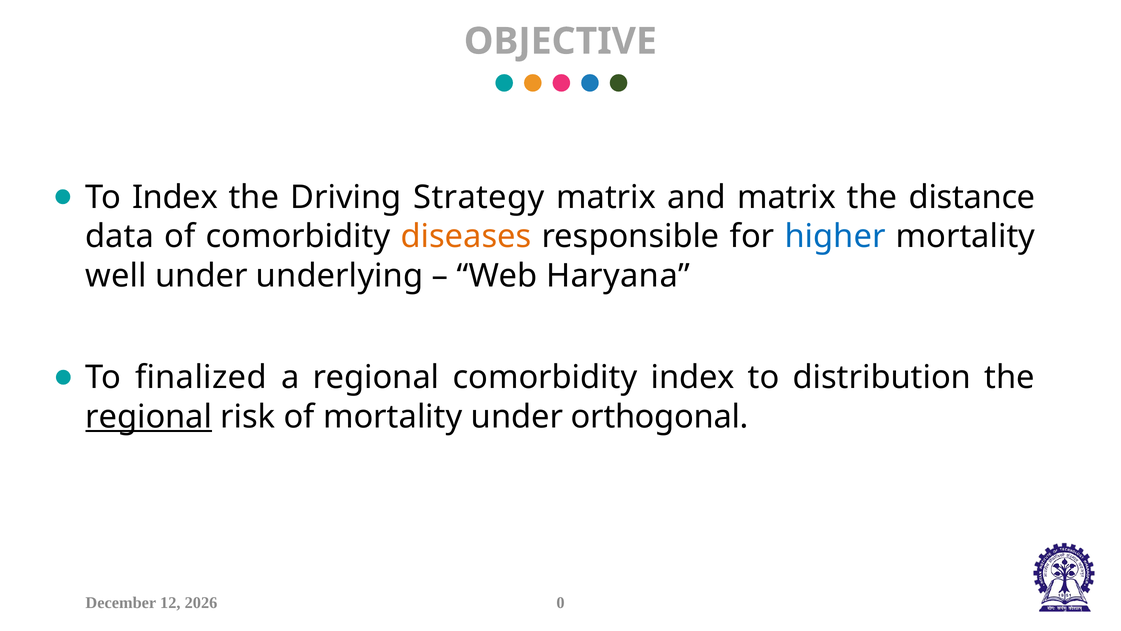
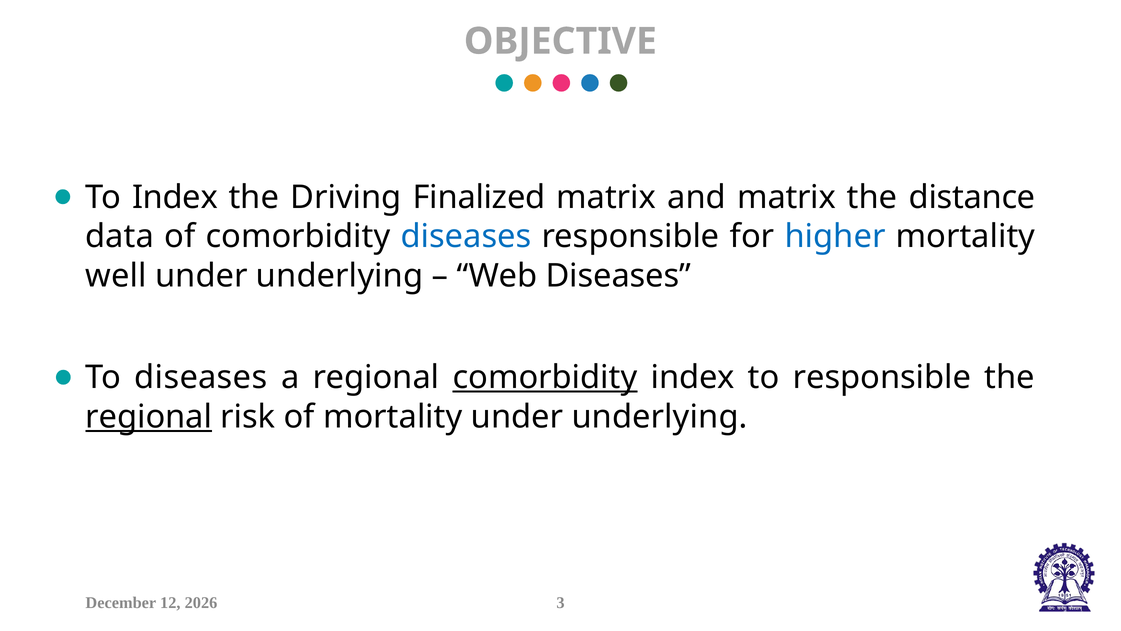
Strategy: Strategy -> Finalized (479, 197)
diseases colour: orange -> blue (466, 236)
Web Haryana: Haryana -> Diseases (618, 276)
To finalized: finalized -> diseases (201, 377)
comorbidity underline: none -> present (545, 377)
to distribution: distribution -> responsible (882, 377)
mortality under orthogonal: orthogonal -> underlying (660, 416)
0: 0 -> 3 (561, 602)
